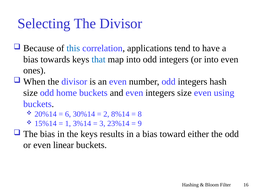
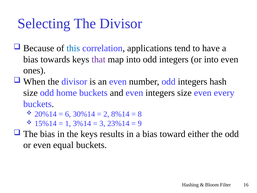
that colour: blue -> purple (99, 59)
using: using -> every (224, 93)
linear: linear -> equal (63, 145)
